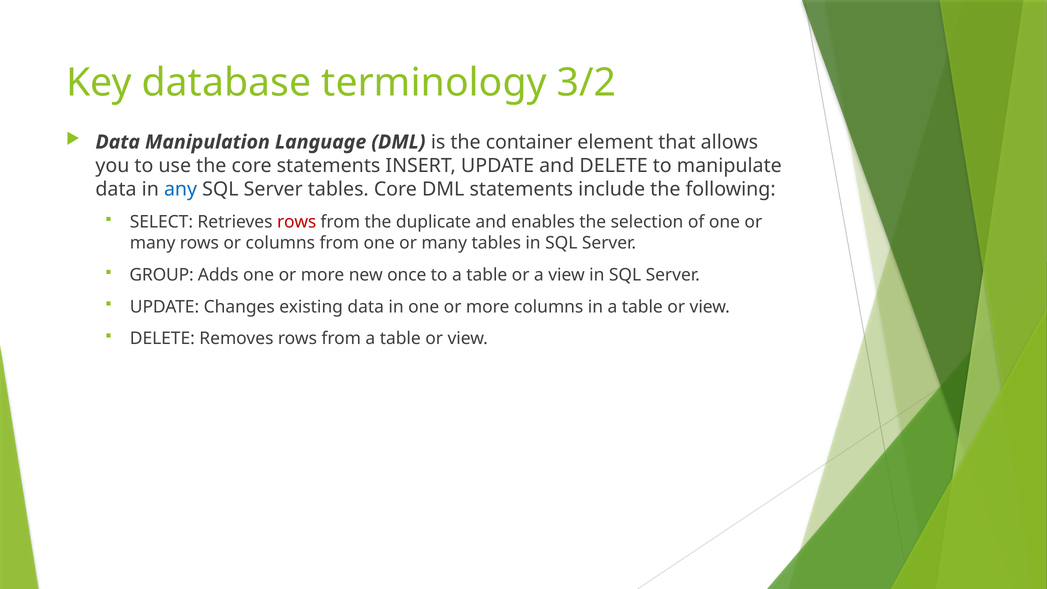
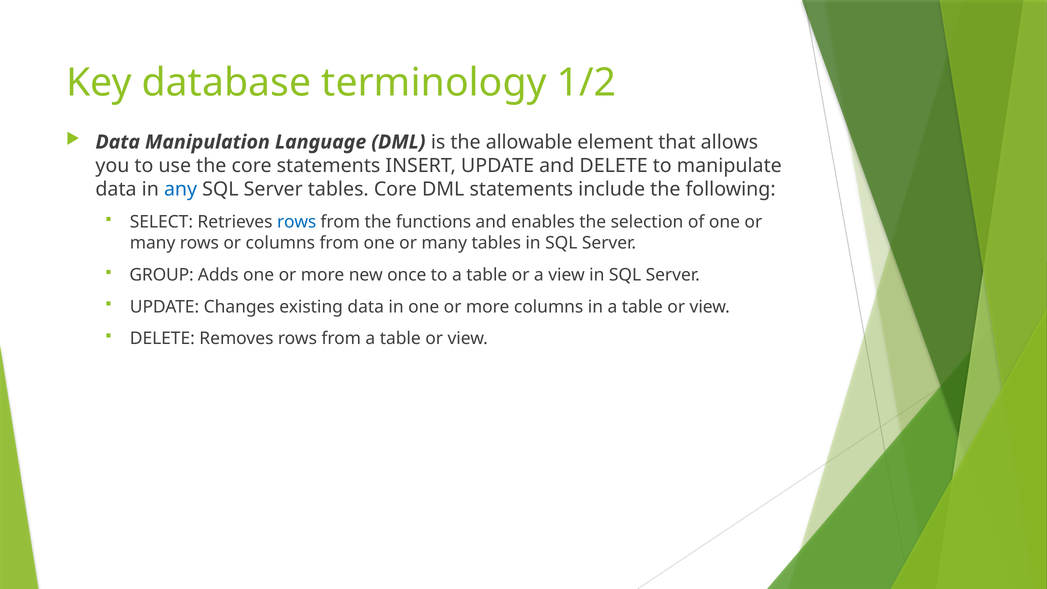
3/2: 3/2 -> 1/2 (587, 83)
container: container -> allowable (529, 142)
rows colour: red -> blue (297, 222)
duplicate: duplicate -> functions (434, 222)
